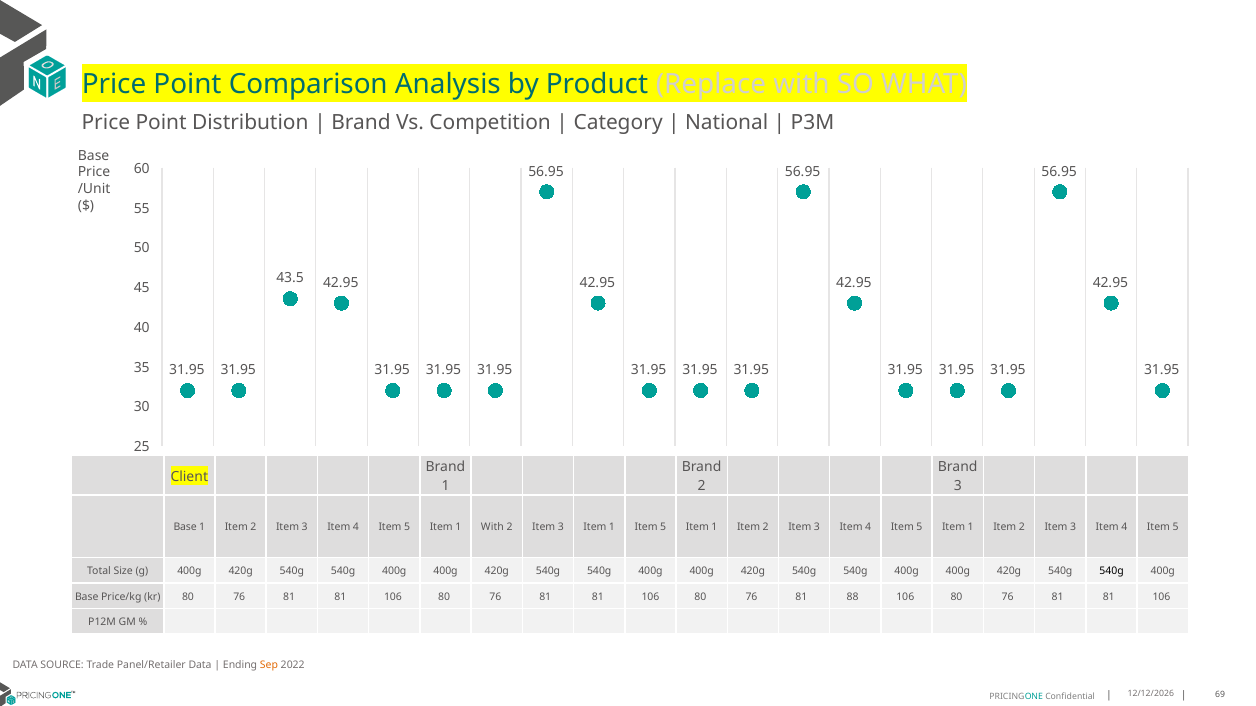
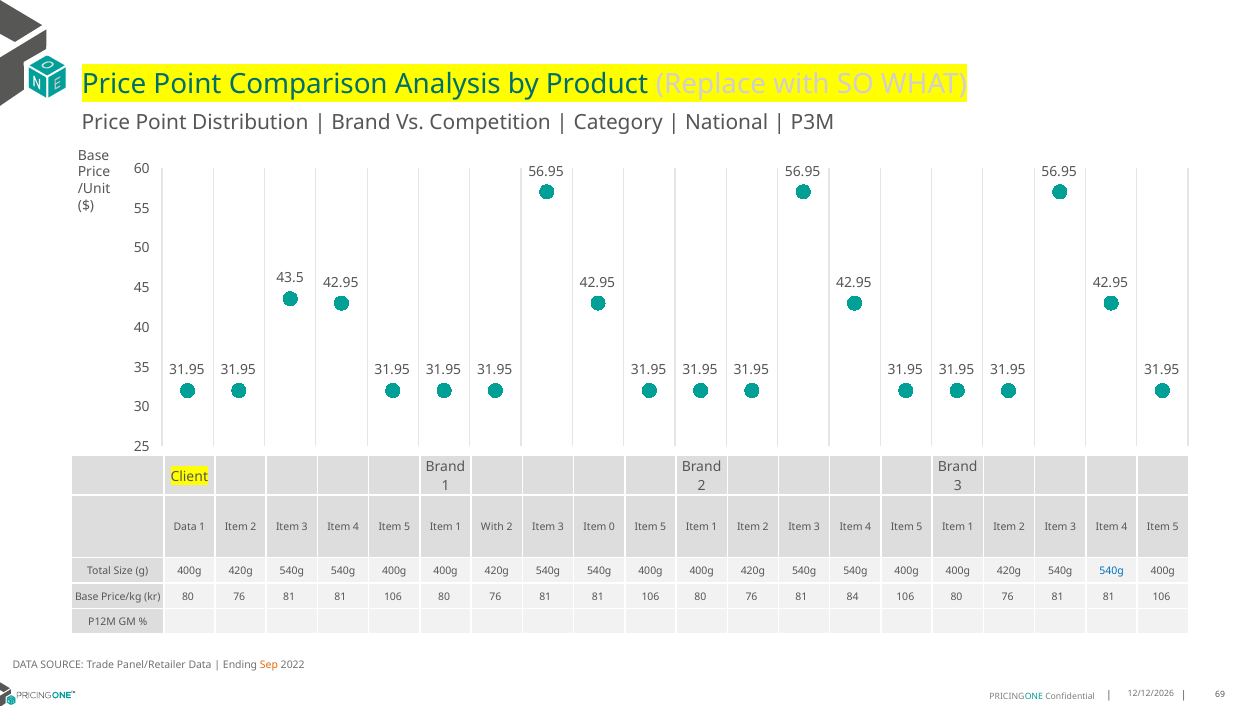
Base: Base -> Data (185, 527)
3 Item 1: 1 -> 0 (612, 527)
540g colour: black -> blue (1112, 571)
88: 88 -> 84 (853, 597)
